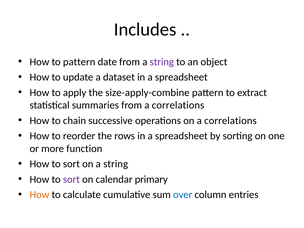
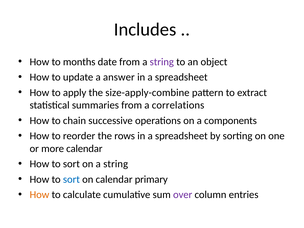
to pattern: pattern -> months (79, 62)
dataset: dataset -> answer (119, 77)
on a correlations: correlations -> components (231, 121)
more function: function -> calendar (84, 149)
sort colour: purple -> blue (71, 179)
over colour: blue -> purple (183, 195)
